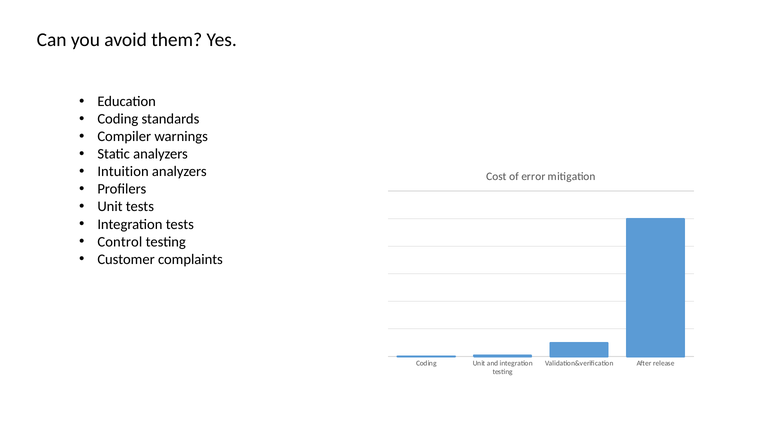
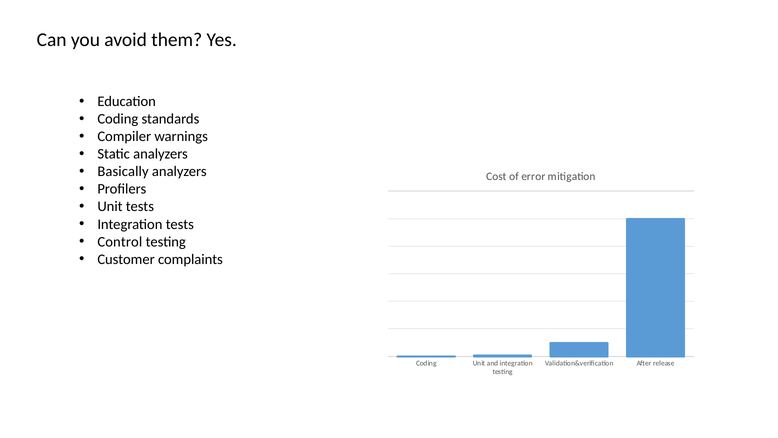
Intuition: Intuition -> Basically (123, 171)
